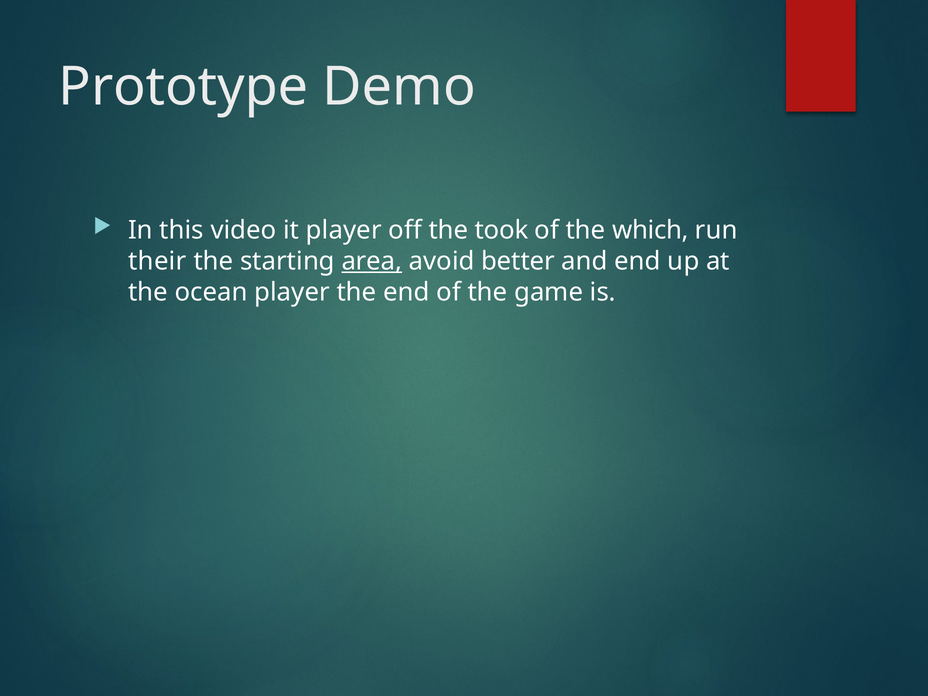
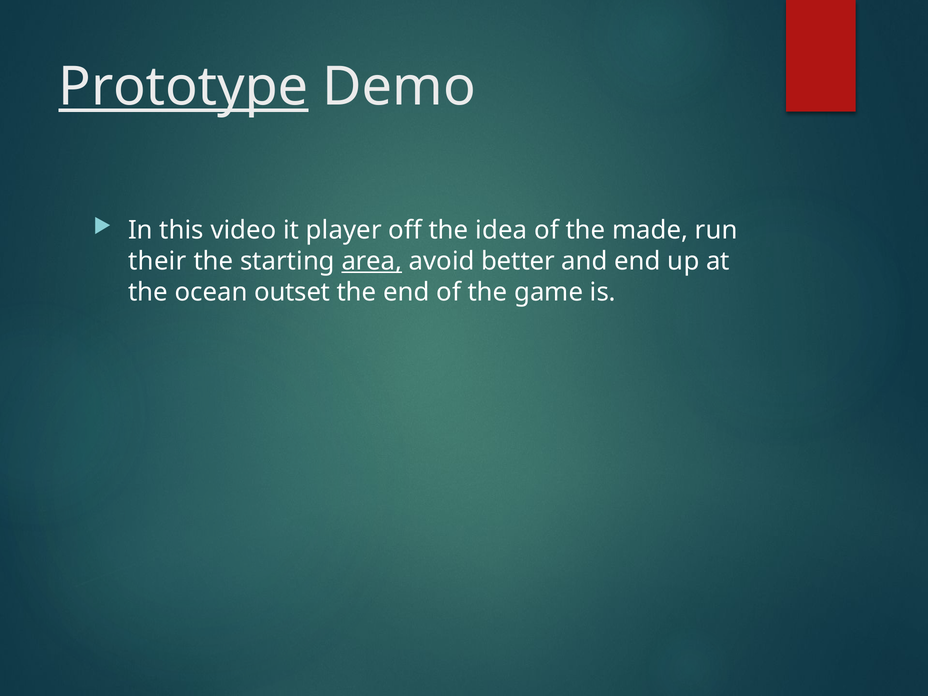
Prototype underline: none -> present (183, 87)
took: took -> idea (501, 230)
which: which -> made (650, 230)
ocean player: player -> outset (292, 292)
